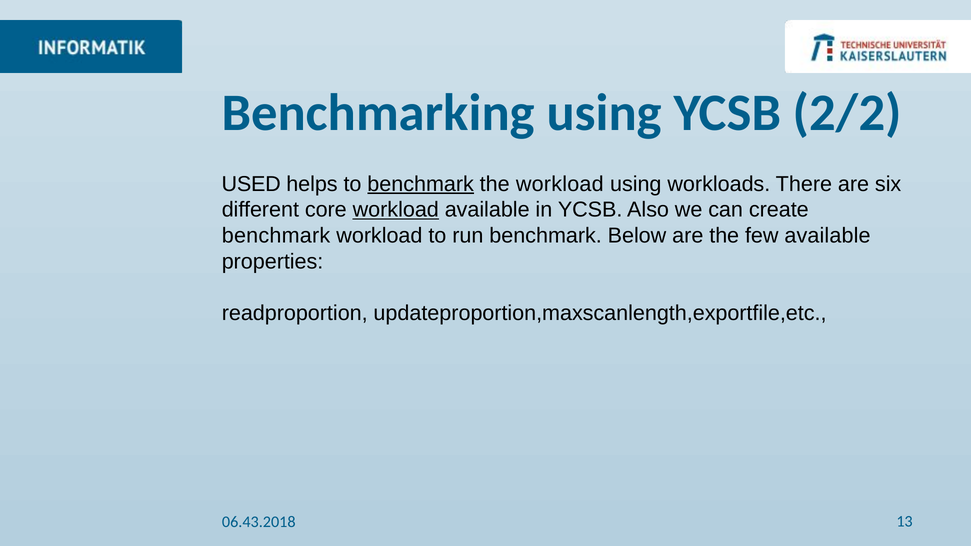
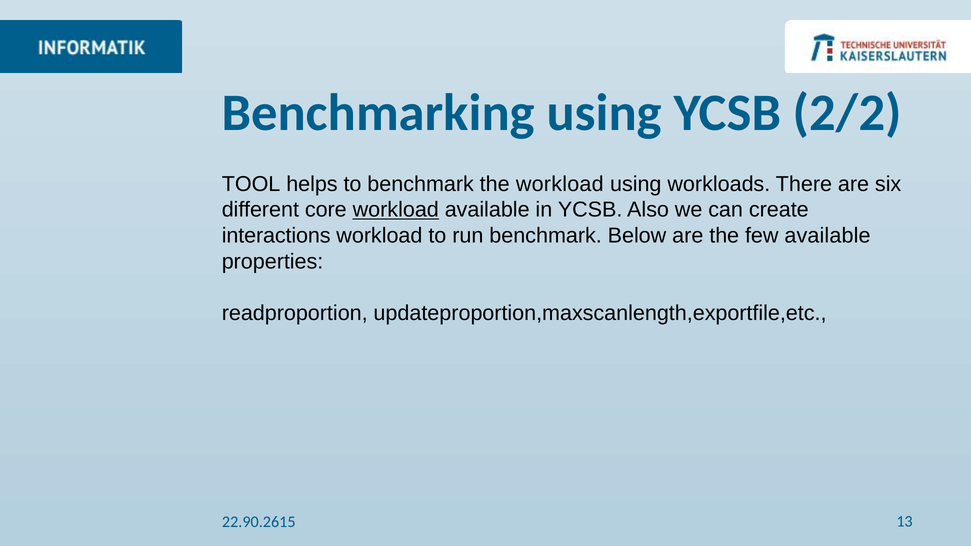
USED: USED -> TOOL (251, 184)
benchmark underline: present -> none (421, 184)
benchmark: benchmark -> interactions (276, 236)
06.43.2018: 06.43.2018 -> 22.90.2615 (259, 522)
